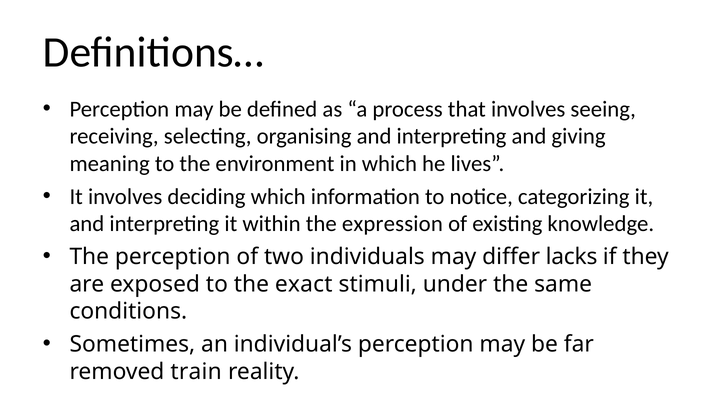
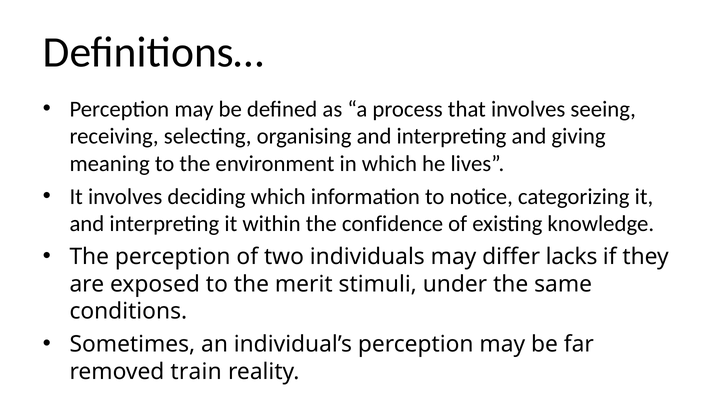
expression: expression -> confidence (393, 224)
exact: exact -> merit (304, 284)
